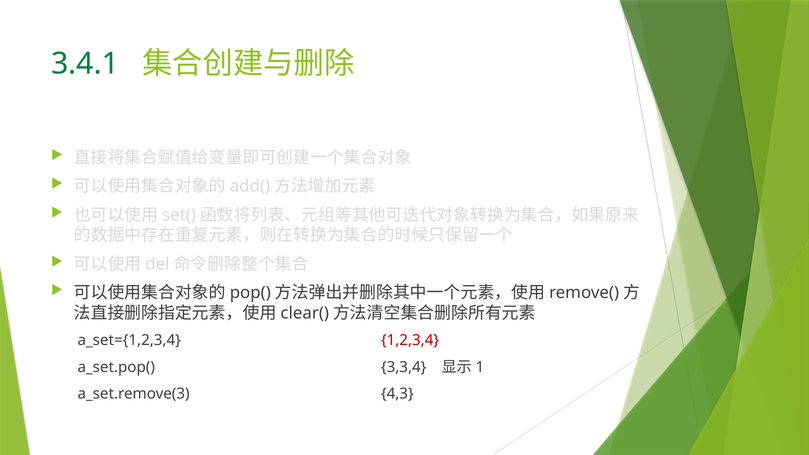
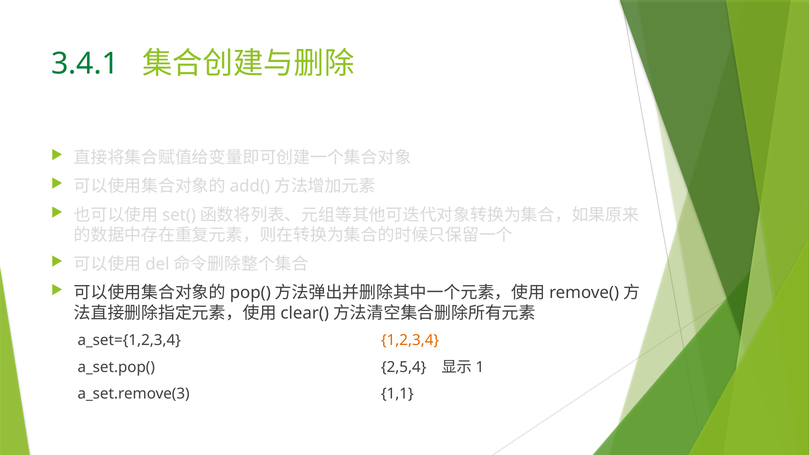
1,2,3,4 colour: red -> orange (410, 341)
3,3,4: 3,3,4 -> 2,5,4 (404, 367)
4,3: 4,3 -> 1,1 (397, 394)
